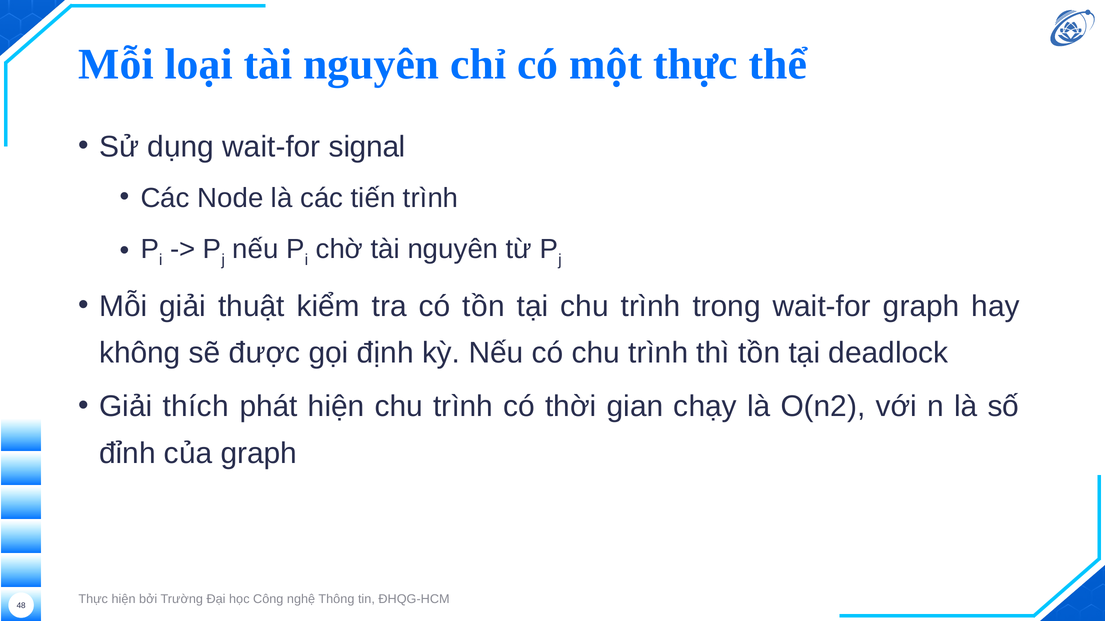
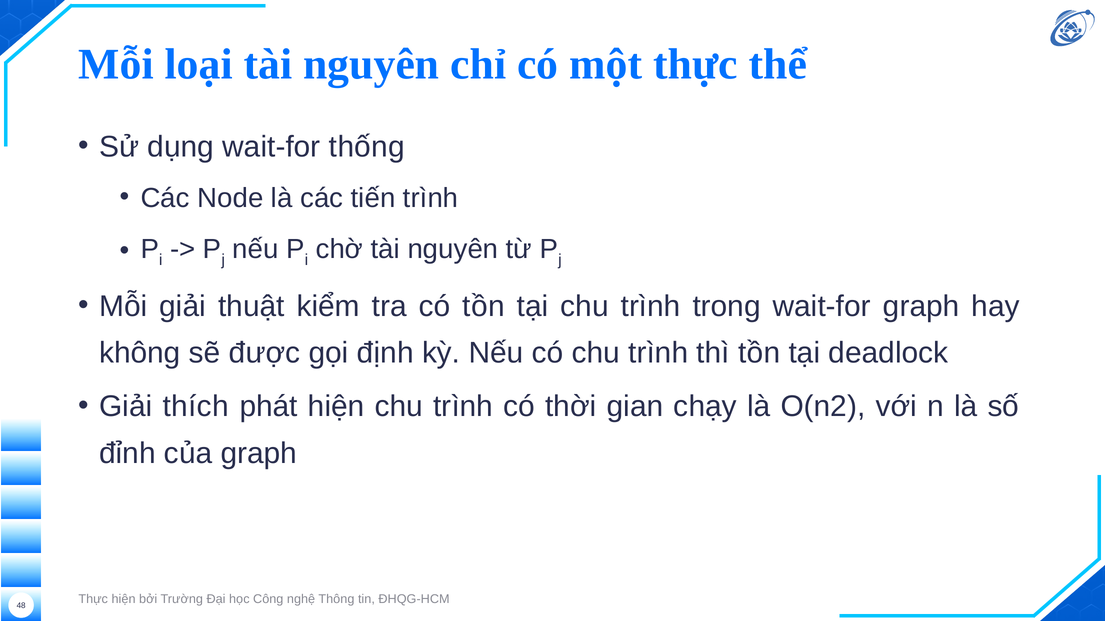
signal: signal -> thống (367, 147)
